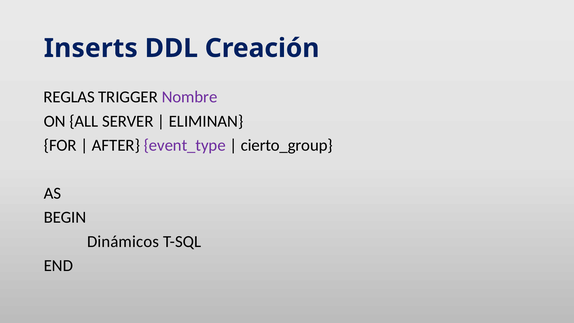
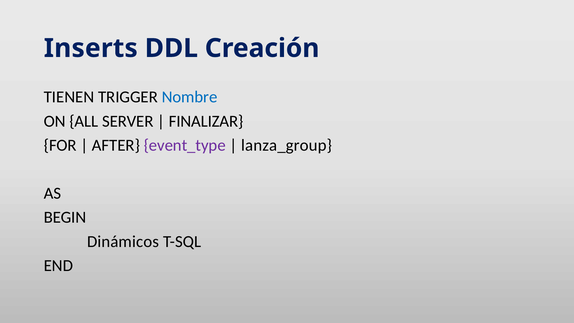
REGLAS: REGLAS -> TIENEN (69, 97)
Nombre colour: purple -> blue (190, 97)
ELIMINAN: ELIMINAN -> FINALIZAR (206, 121)
cierto_group: cierto_group -> lanza_group (287, 145)
